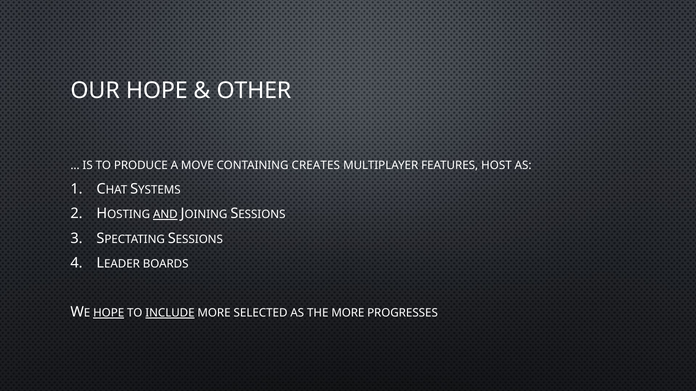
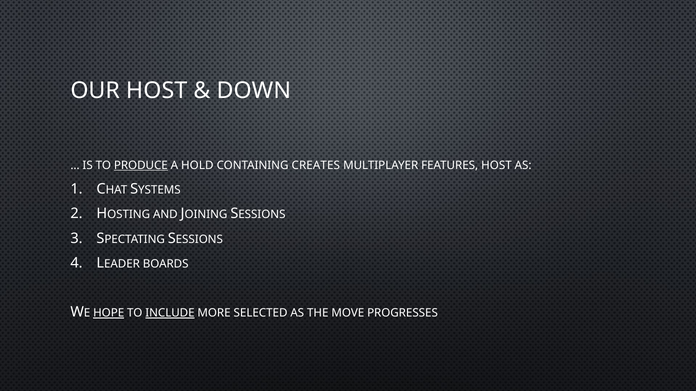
OUR HOPE: HOPE -> HOST (157, 91)
OTHER: OTHER -> DOWN (254, 91)
PRODUCE underline: none -> present (141, 166)
MOVE: MOVE -> HOLD (197, 166)
AND underline: present -> none (165, 215)
THE MORE: MORE -> MOVE (348, 313)
